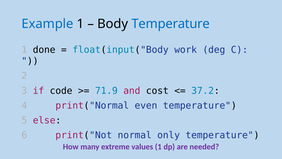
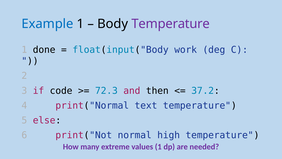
Temperature colour: blue -> purple (171, 24)
71.9: 71.9 -> 72.3 (106, 91)
cost: cost -> then (157, 91)
even: even -> text (146, 105)
only: only -> high (169, 135)
